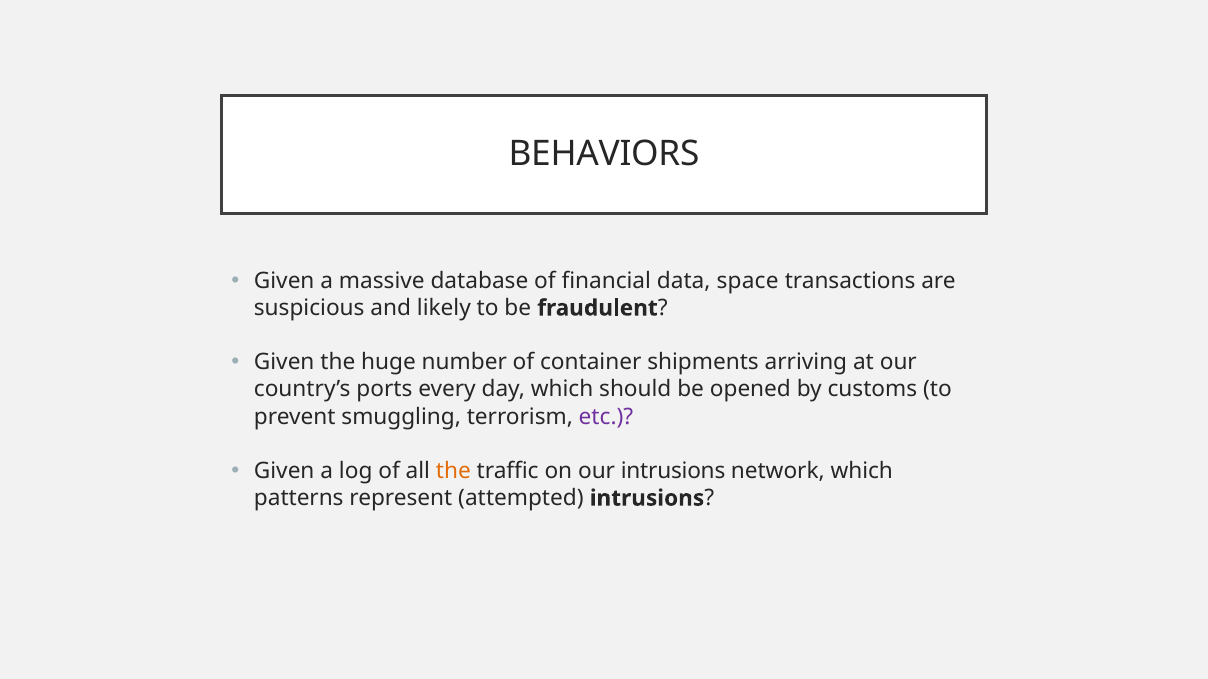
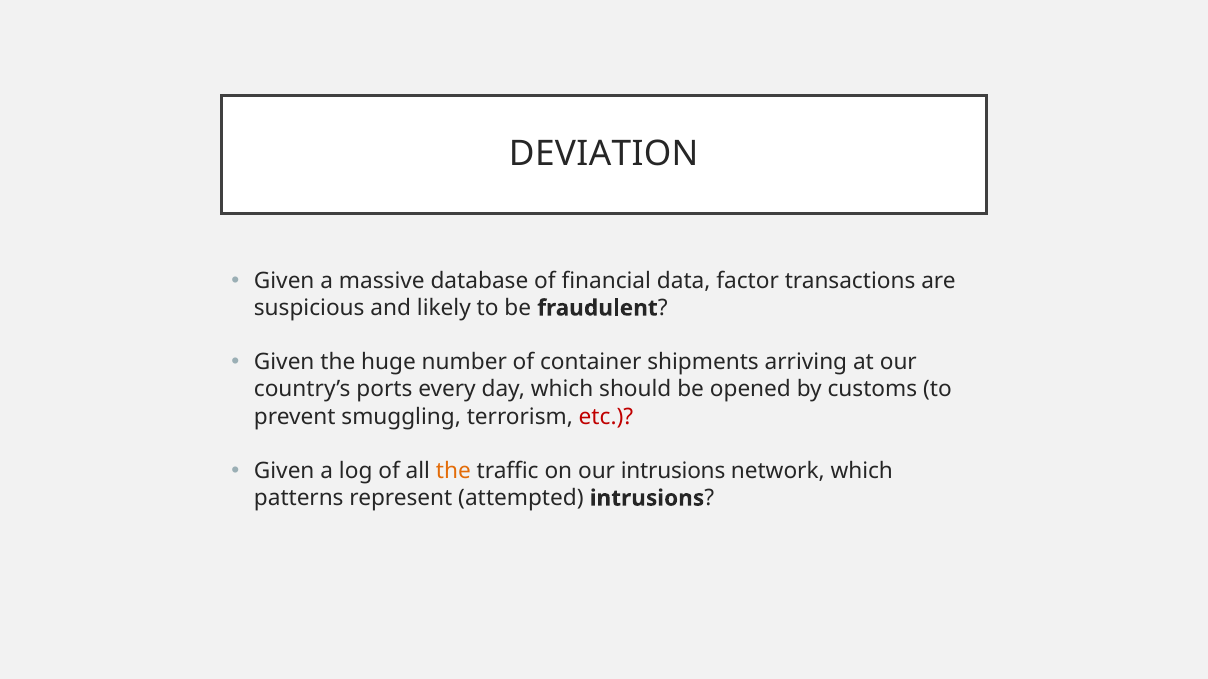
BEHAVIORS: BEHAVIORS -> DEVIATION (604, 154)
space: space -> factor (748, 281)
etc colour: purple -> red (606, 417)
